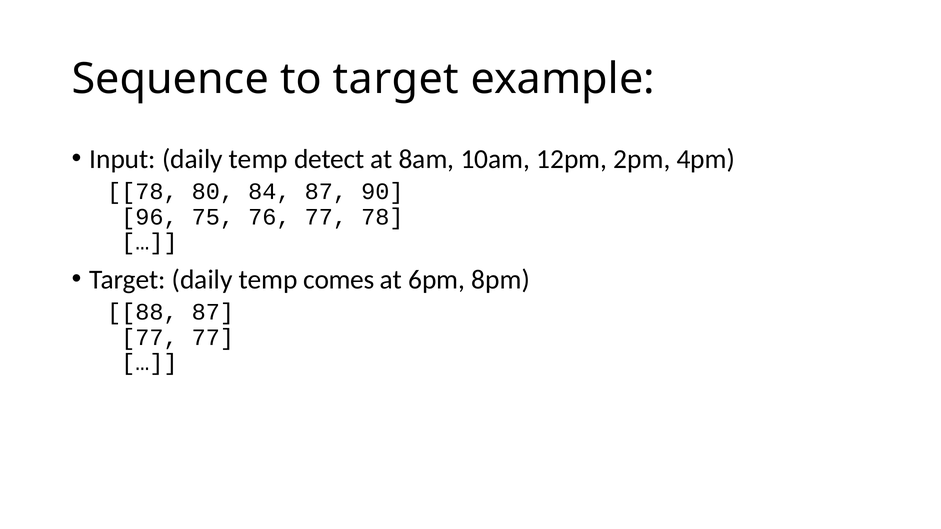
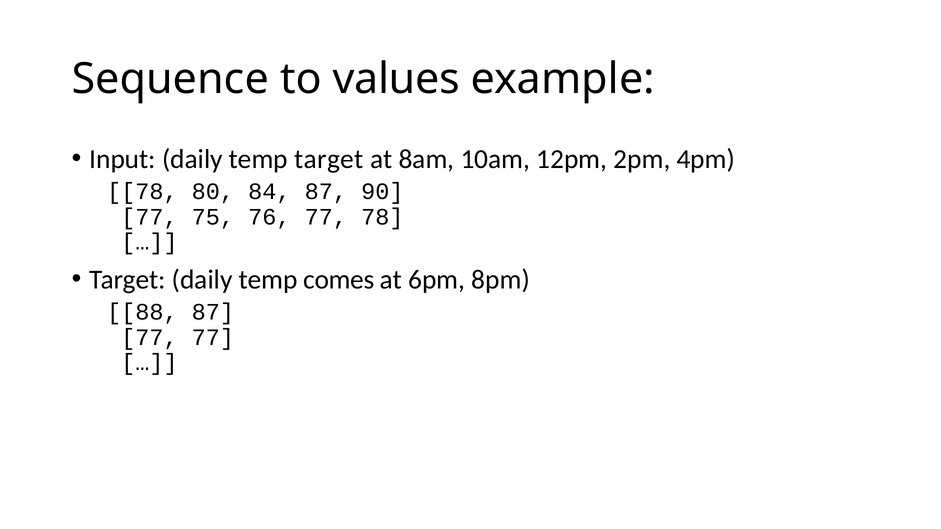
to target: target -> values (396, 79)
temp detect: detect -> target (329, 159)
96: 96 -> 77 (149, 217)
